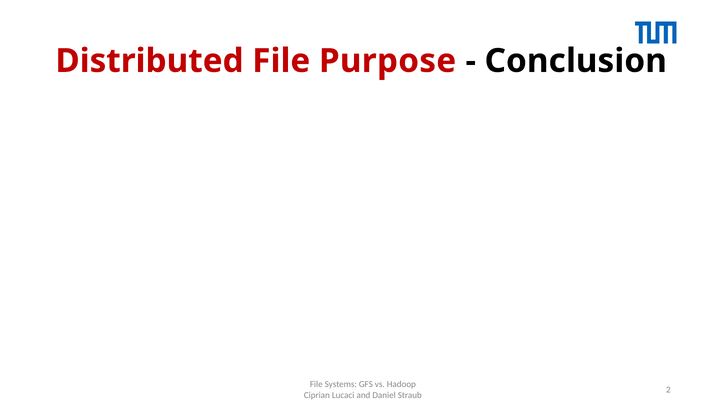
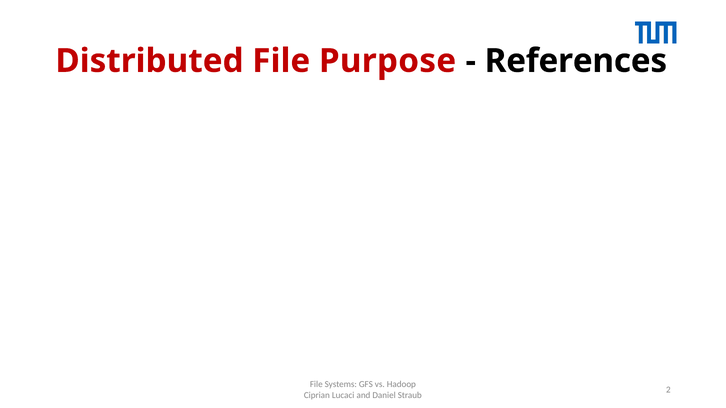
Conclusion: Conclusion -> References (576, 61)
